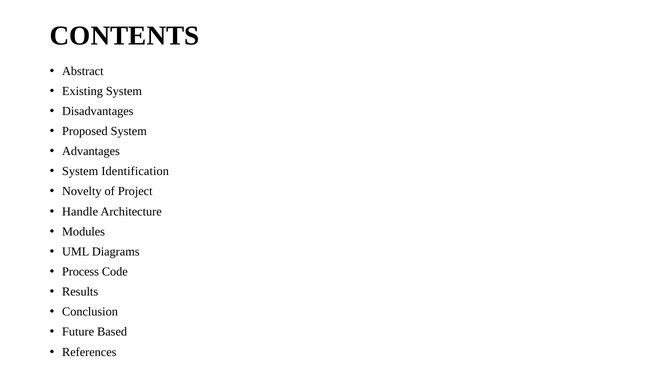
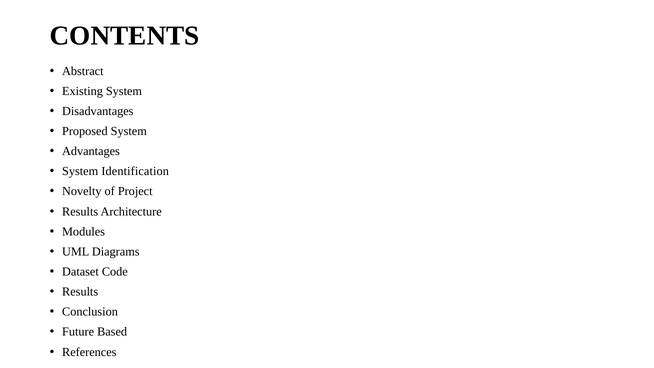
Handle: Handle -> Results (80, 211)
Process: Process -> Dataset (80, 272)
